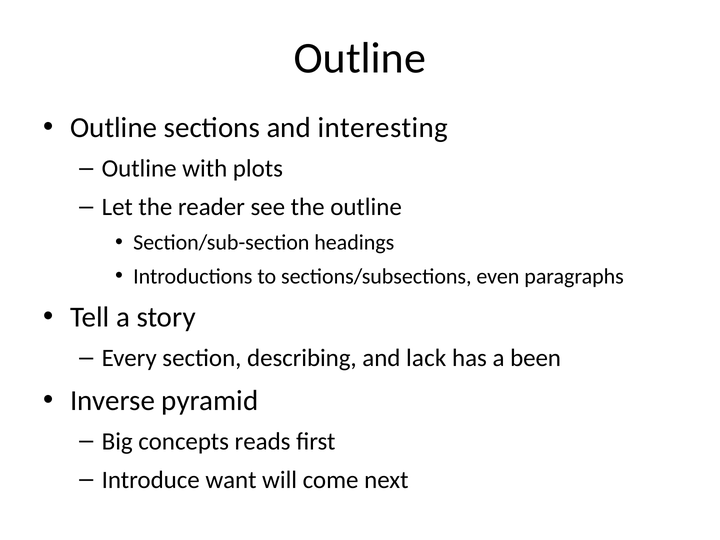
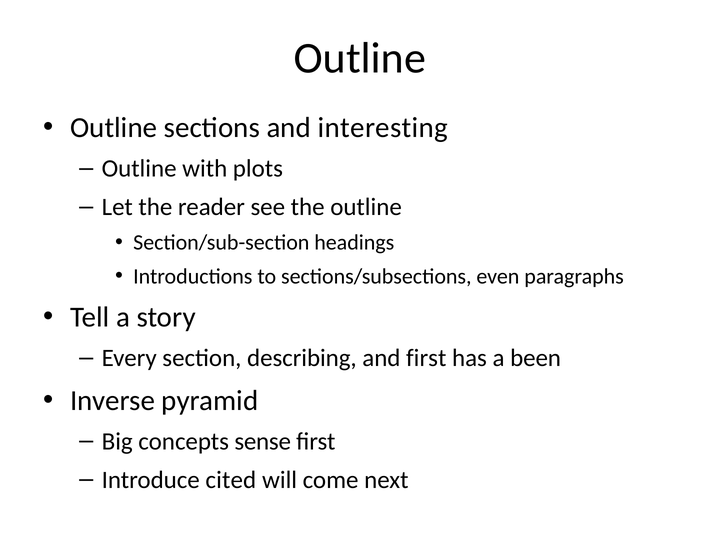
and lack: lack -> first (426, 358)
reads: reads -> sense (263, 441)
want: want -> cited (231, 480)
